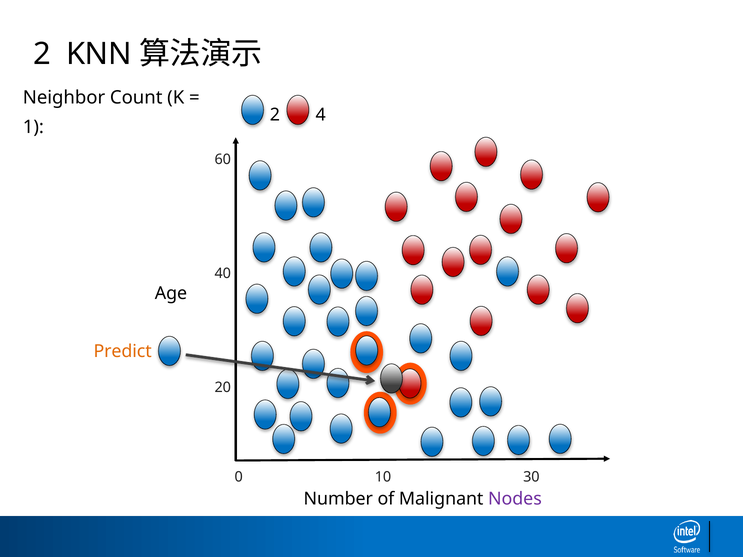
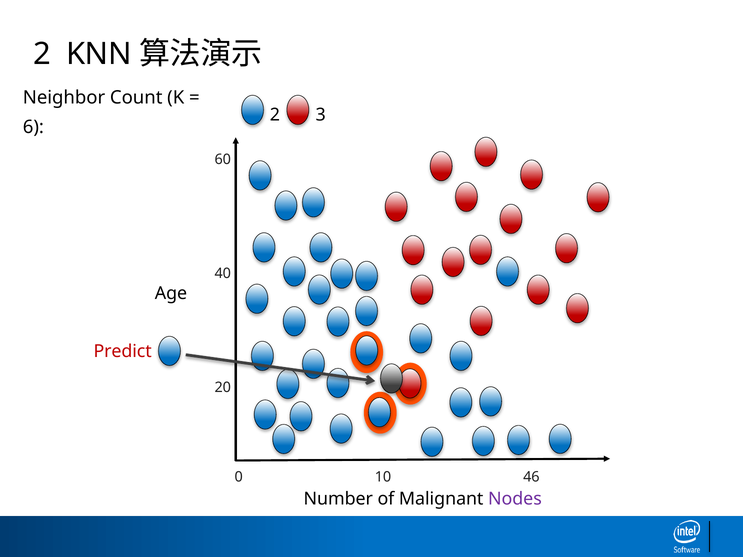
4: 4 -> 3 (321, 115)
1: 1 -> 6 (33, 127)
Predict colour: orange -> red (123, 352)
30: 30 -> 46 (531, 477)
